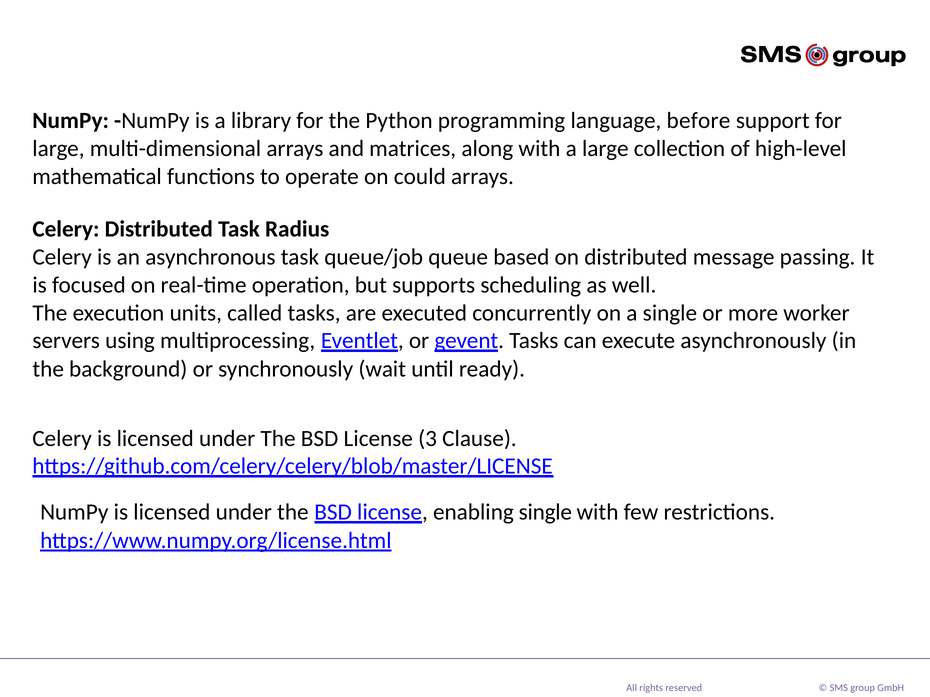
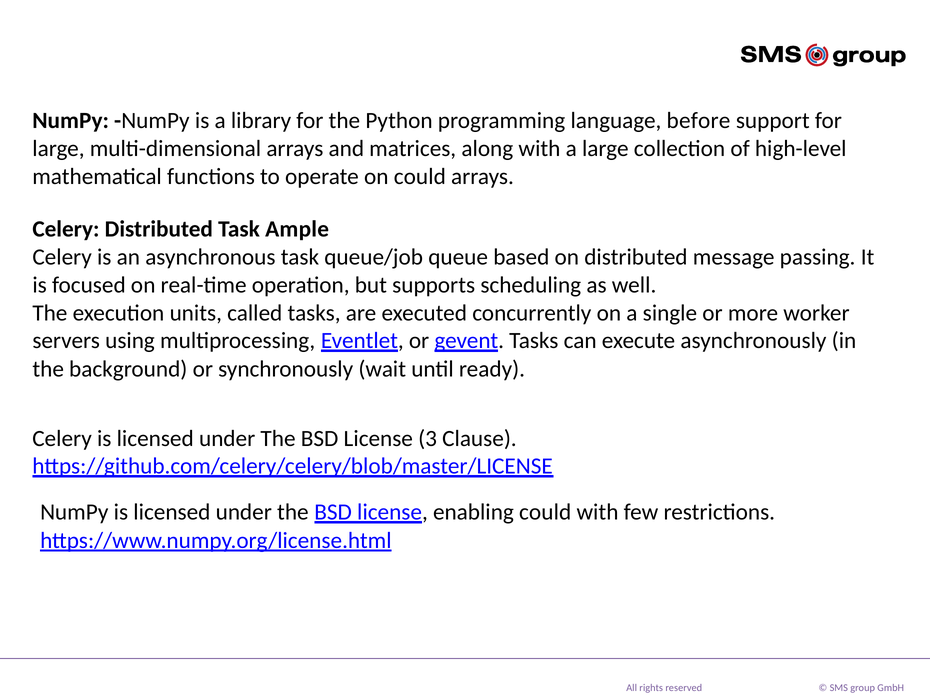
Radius: Radius -> Ample (297, 229)
enabling single: single -> could (545, 512)
